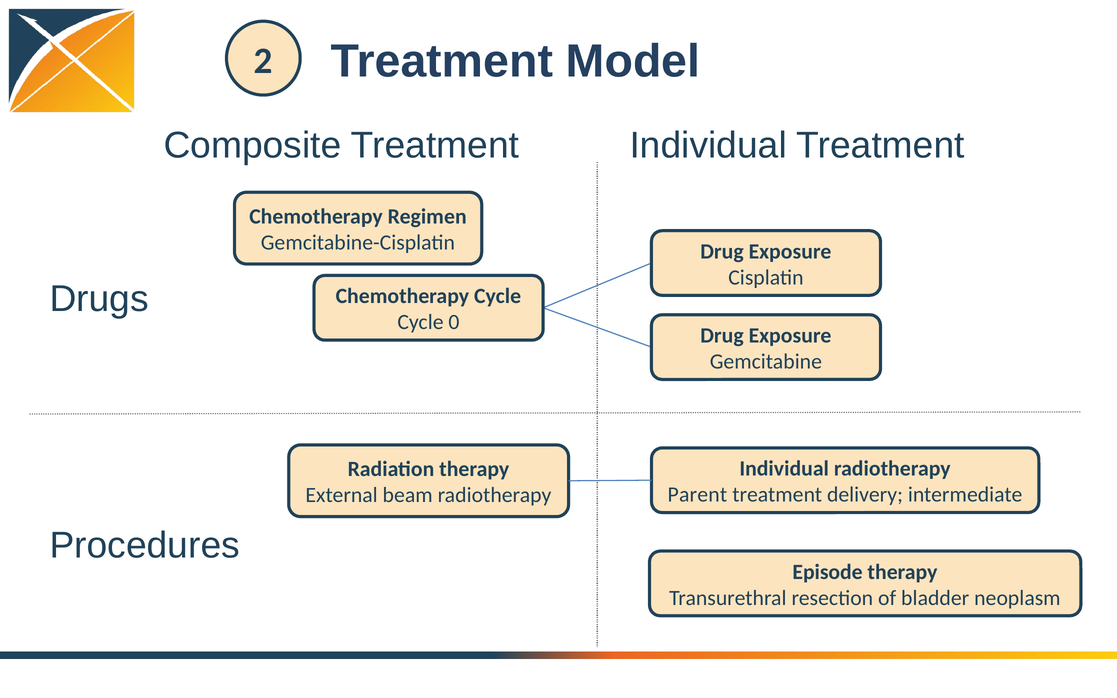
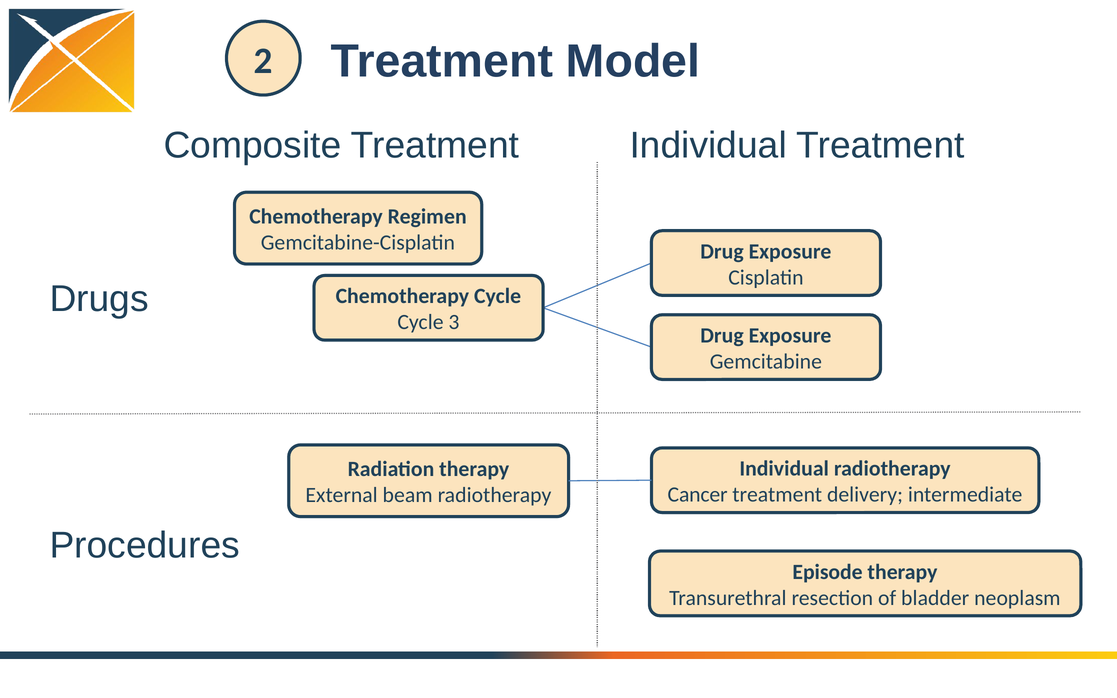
0: 0 -> 3 (454, 322)
Parent: Parent -> Cancer (698, 495)
